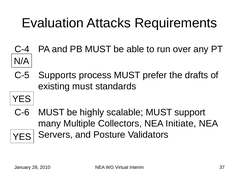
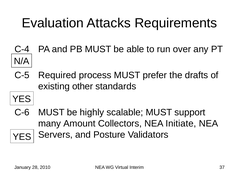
Supports: Supports -> Required (57, 75)
existing must: must -> other (83, 86)
Multiple: Multiple -> Amount (79, 124)
